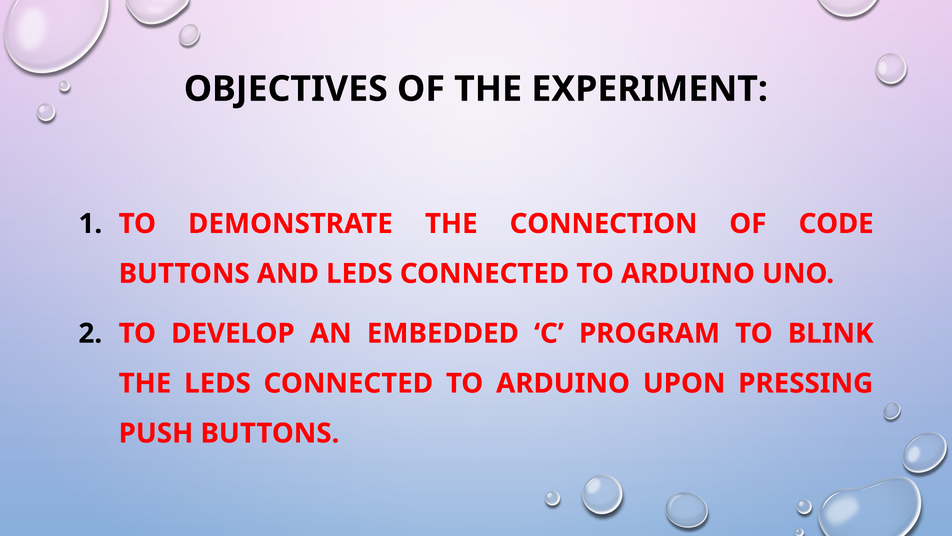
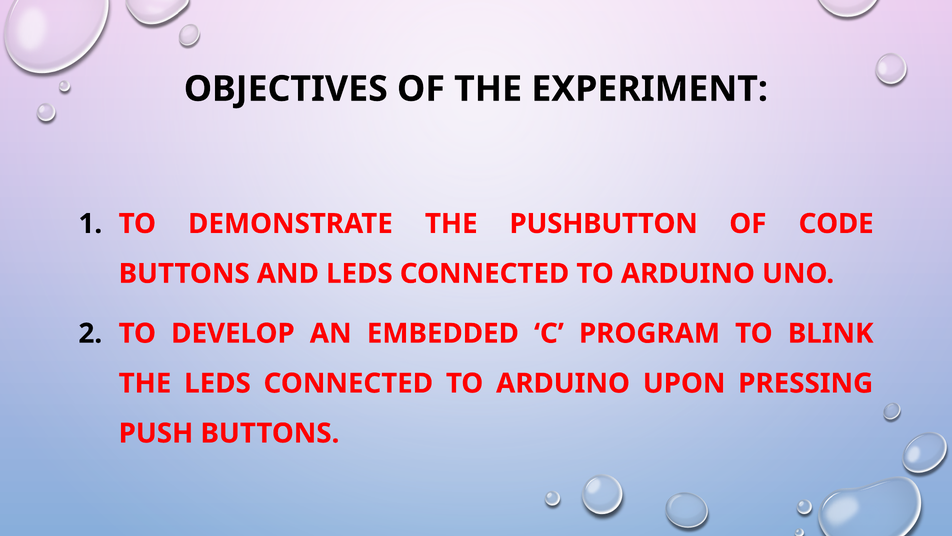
CONNECTION: CONNECTION -> PUSHBUTTON (604, 224)
